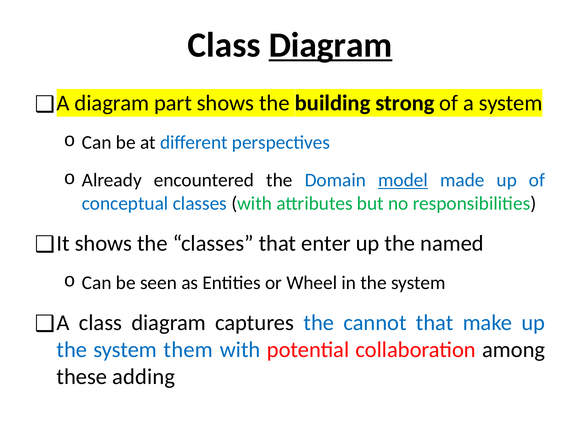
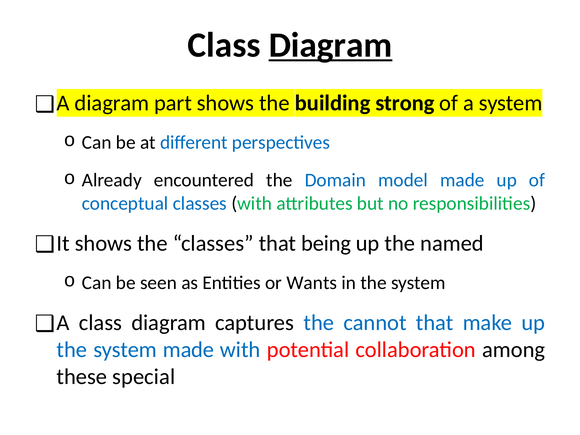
model underline: present -> none (403, 180)
enter: enter -> being (326, 243)
Wheel: Wheel -> Wants (312, 283)
system them: them -> made (189, 350)
adding: adding -> special (144, 377)
